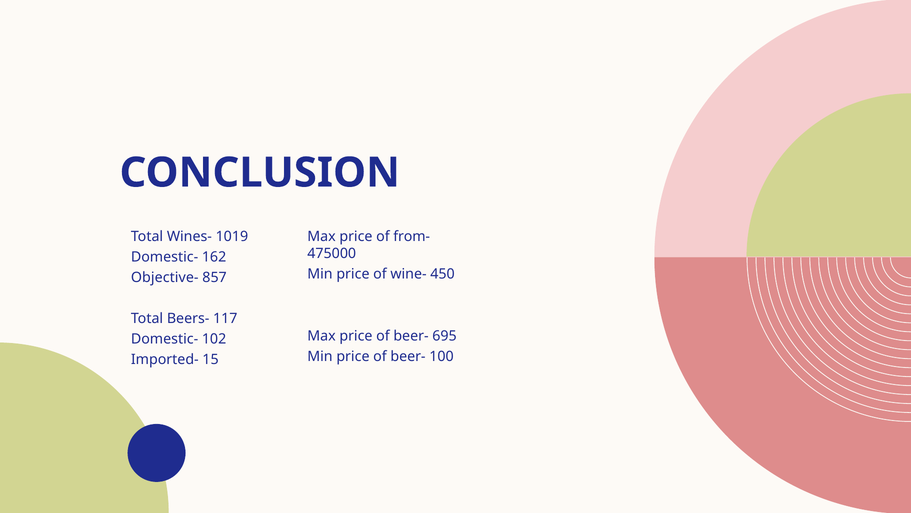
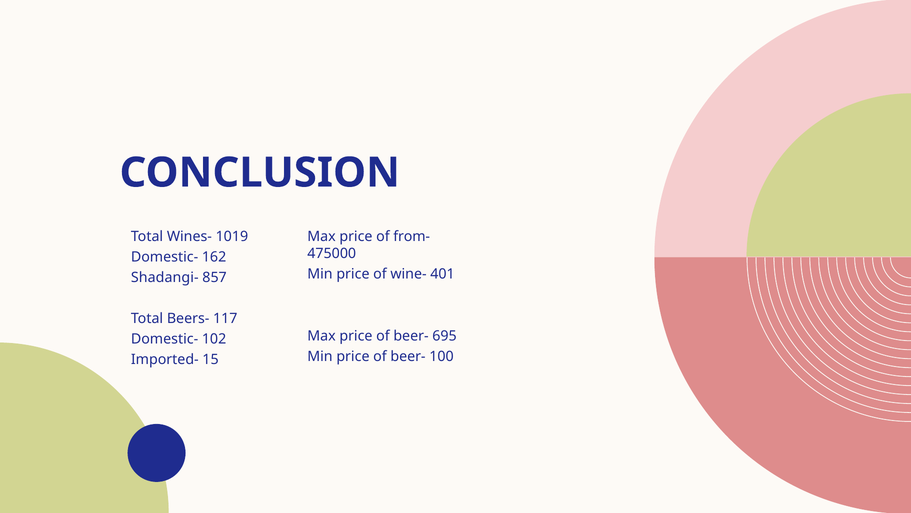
450: 450 -> 401 (443, 274)
Objective-: Objective- -> Shadangi- (165, 277)
